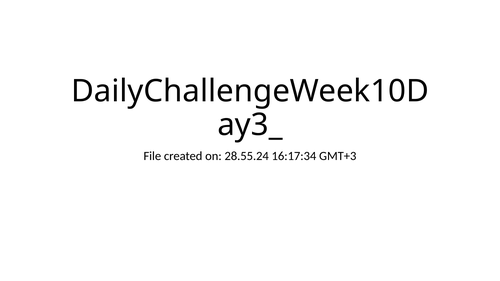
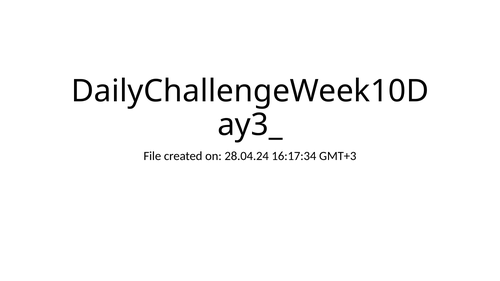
28.55.24: 28.55.24 -> 28.04.24 (247, 156)
